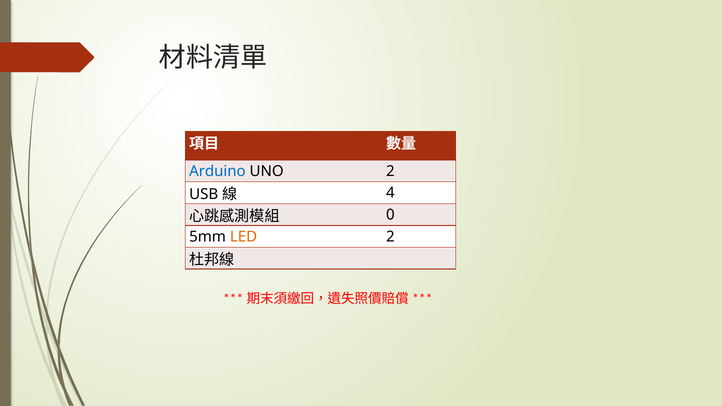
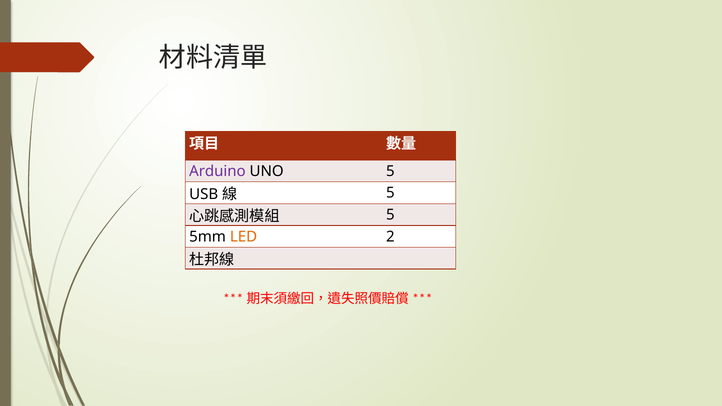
Arduino colour: blue -> purple (217, 171)
UNO 2: 2 -> 5 (390, 171)
4: 4 -> 5 (390, 193)
0: 0 -> 5 (390, 215)
